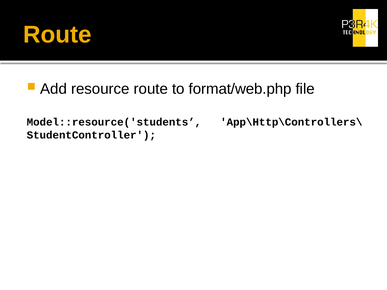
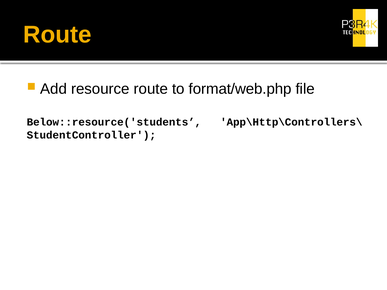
Model::resource('students: Model::resource('students -> Below::resource('students (114, 122)
